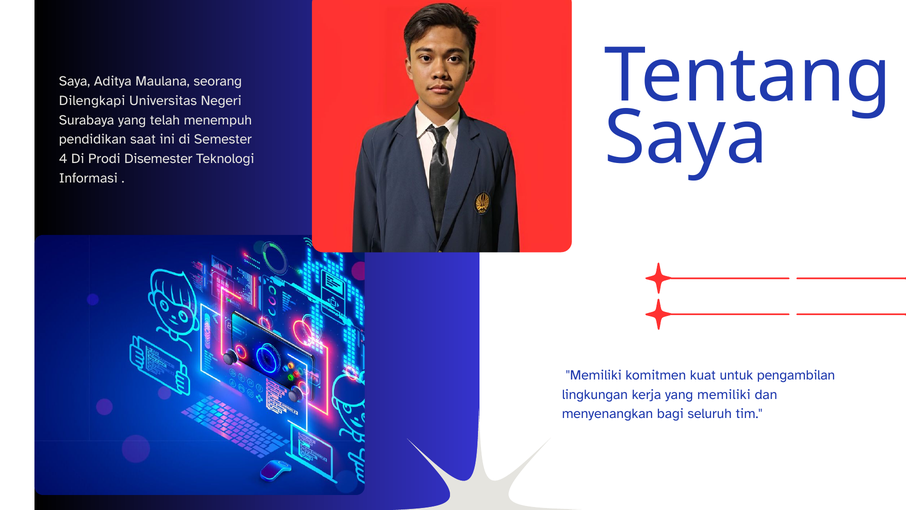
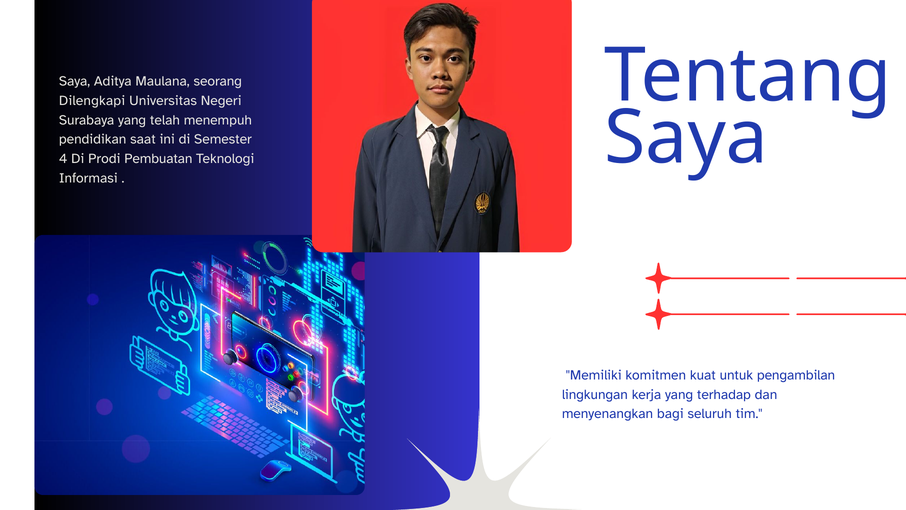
Disemester: Disemester -> Pembuatan (158, 159)
yang memiliki: memiliki -> terhadap (724, 394)
